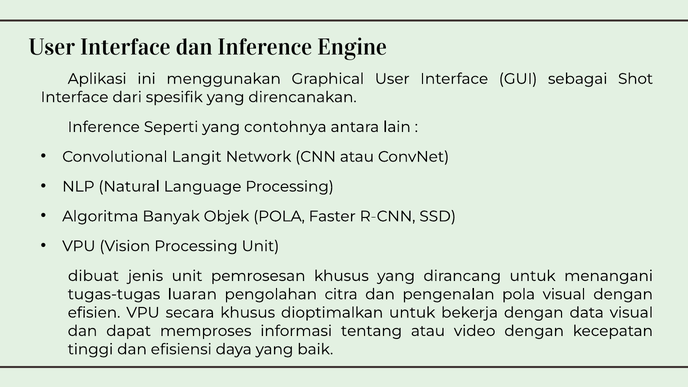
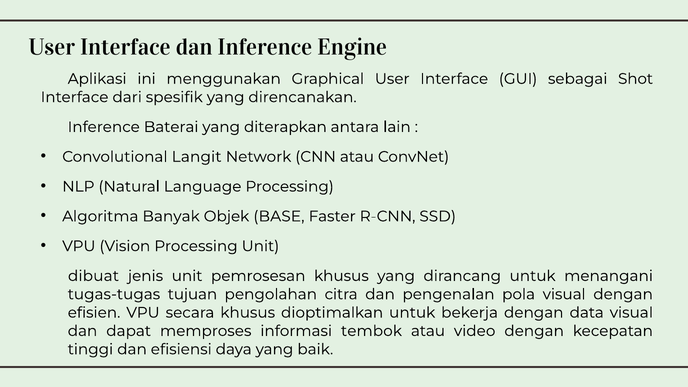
Seperti: Seperti -> Baterai (171, 127)
contohnya: contohnya -> diterapkan (285, 127)
Objek POLA: POLA -> BASE (279, 216)
luaran: luaran -> tujuan (192, 294)
tentang: tentang -> tembok (371, 331)
